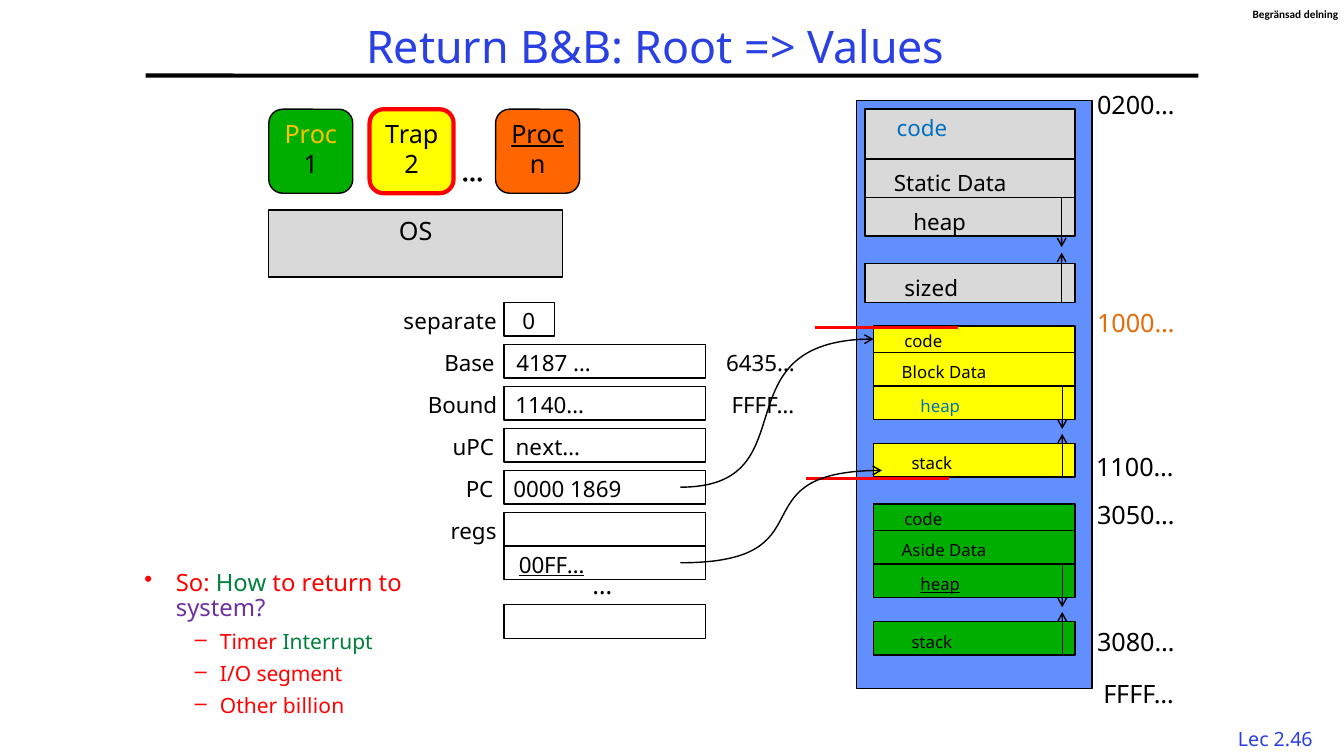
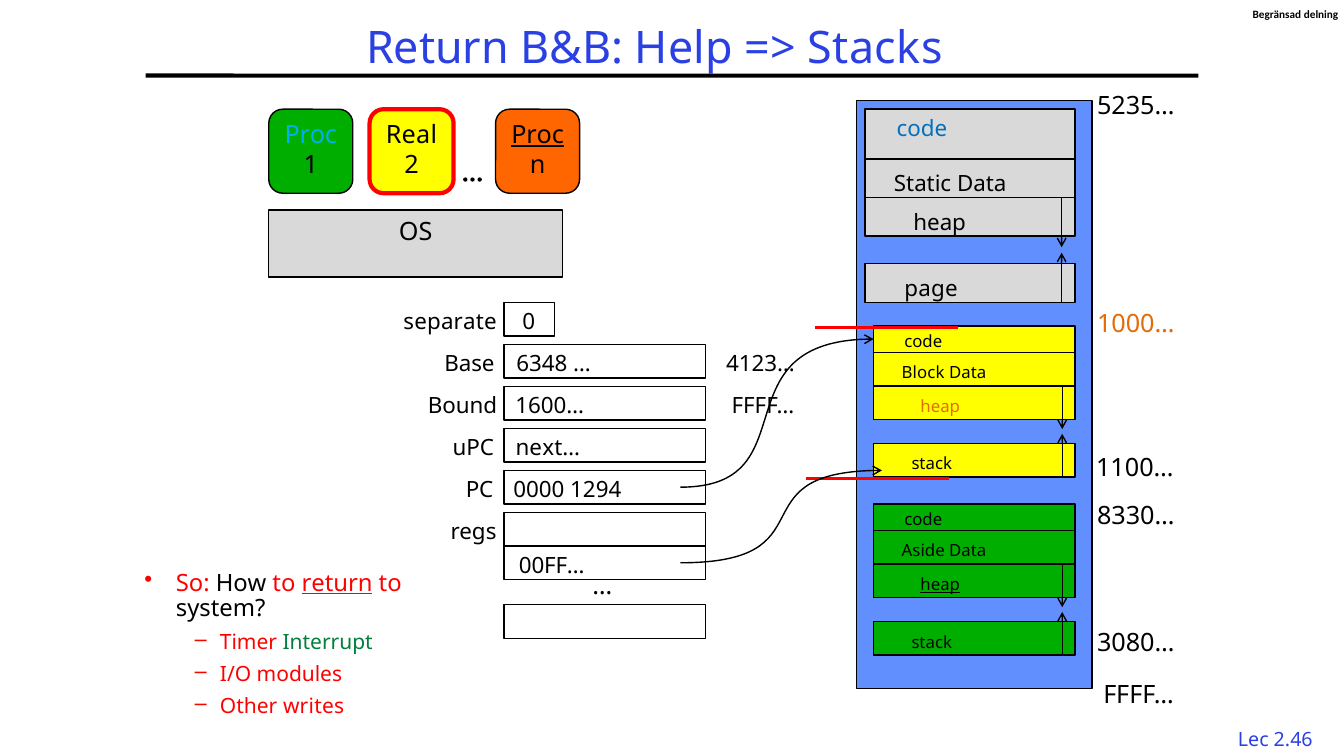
Root: Root -> Help (684, 49)
Values: Values -> Stacks (875, 49)
0200…: 0200… -> 5235… (1136, 106)
Proc colour: yellow -> light blue (311, 135)
Trap: Trap -> Real (411, 135)
sized: sized -> page (931, 289)
4187: 4187 -> 6348 (542, 364)
6435…: 6435… -> 4123… (760, 364)
1140…: 1140… -> 1600… (550, 406)
heap colour: blue -> orange (940, 407)
1869: 1869 -> 1294 (596, 490)
3050…: 3050… -> 8330… (1136, 516)
00FF… underline: present -> none (552, 566)
How colour: green -> black (241, 583)
return underline: none -> present (337, 583)
system colour: purple -> black (221, 609)
segment: segment -> modules (299, 674)
billion: billion -> writes (314, 706)
